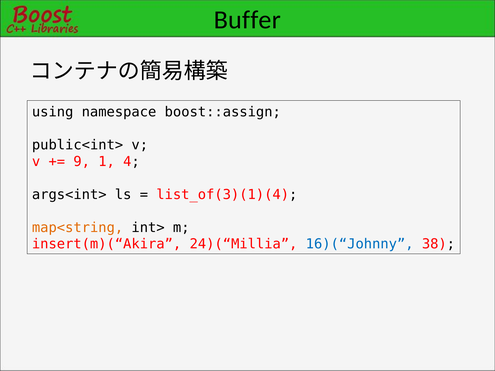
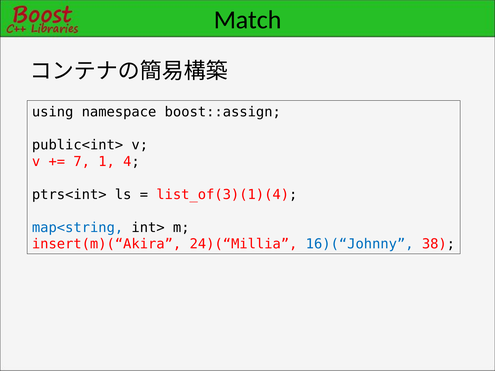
Buffer: Buffer -> Match (248, 20)
9: 9 -> 7 (82, 162)
args<int>: args<int> -> ptrs<int> (69, 195)
map<string colour: orange -> blue (78, 228)
